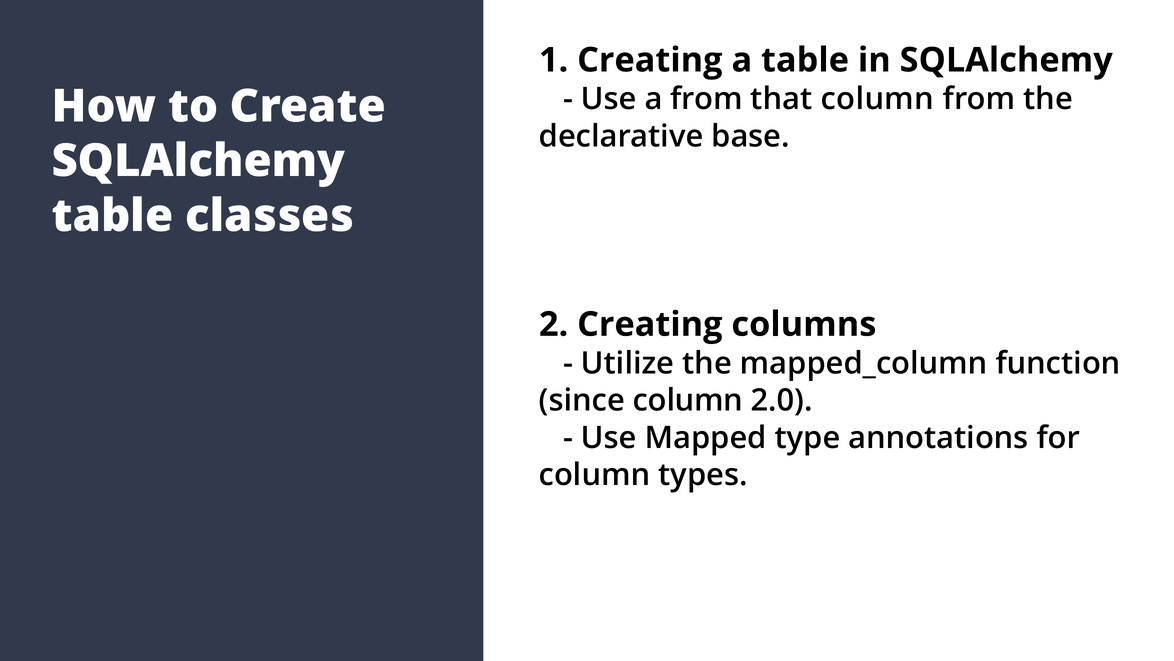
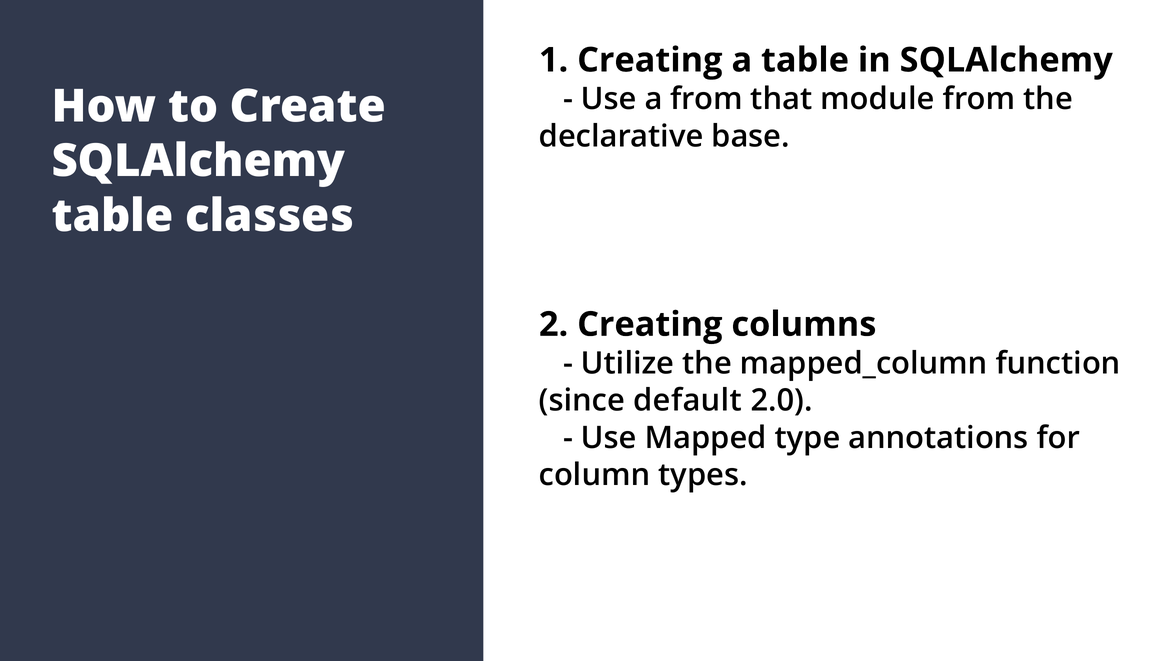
that column: column -> module (877, 99)
since column: column -> default (688, 400)
